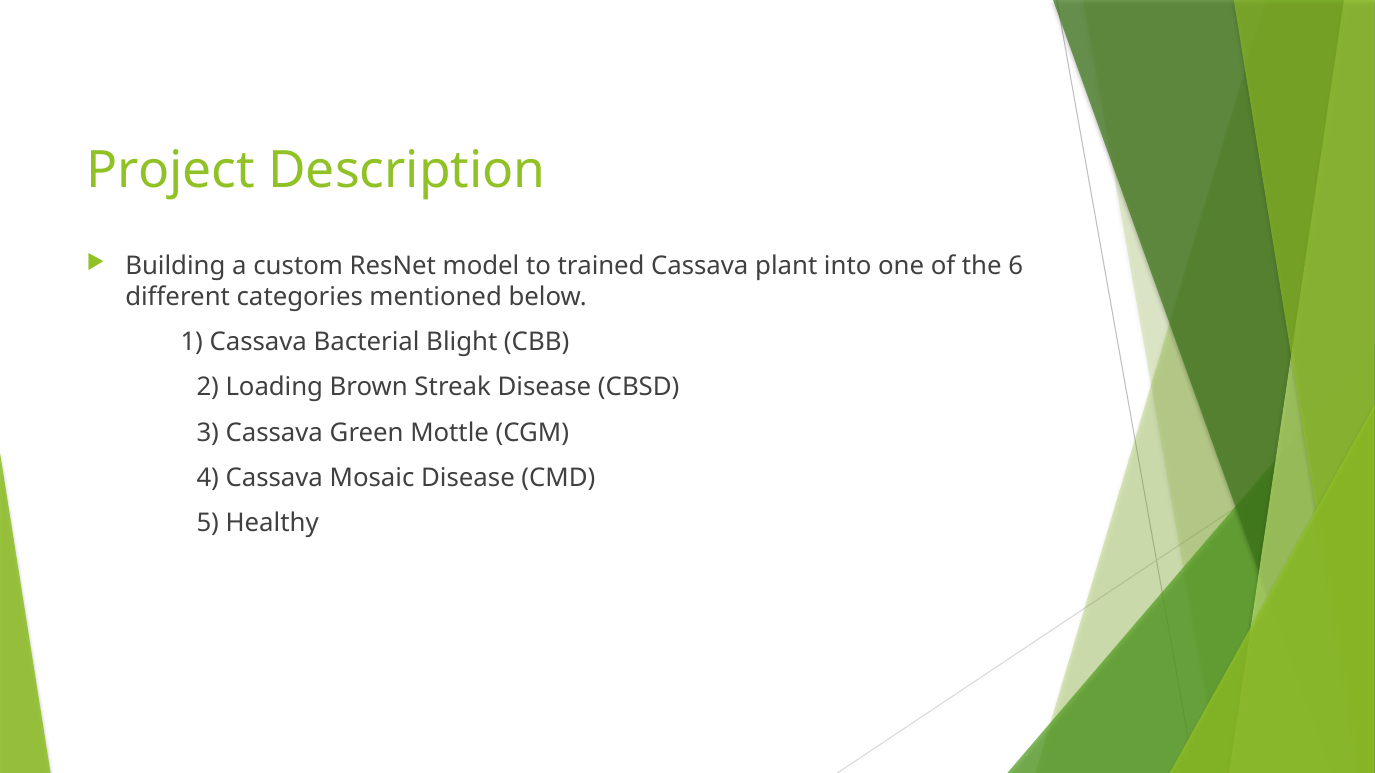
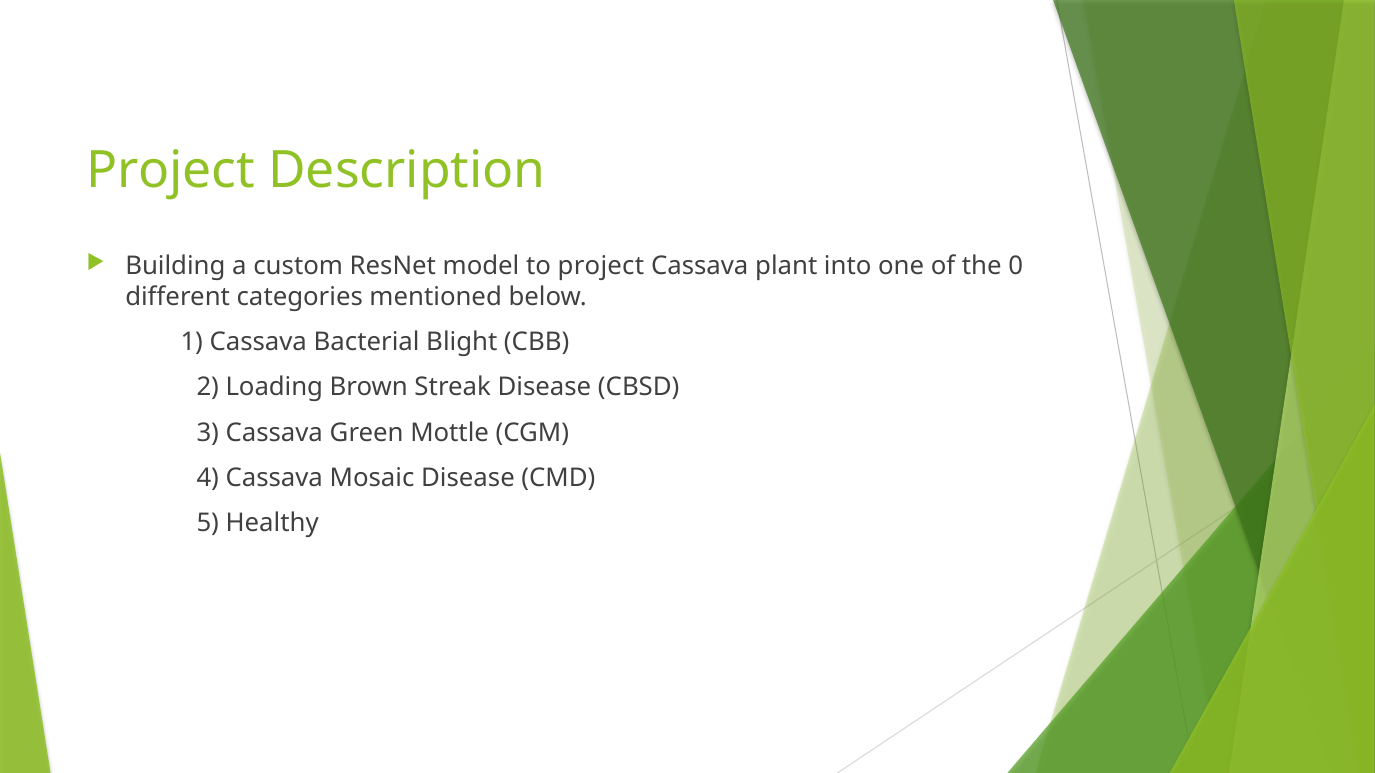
to trained: trained -> project (601, 266)
6: 6 -> 0 (1016, 266)
